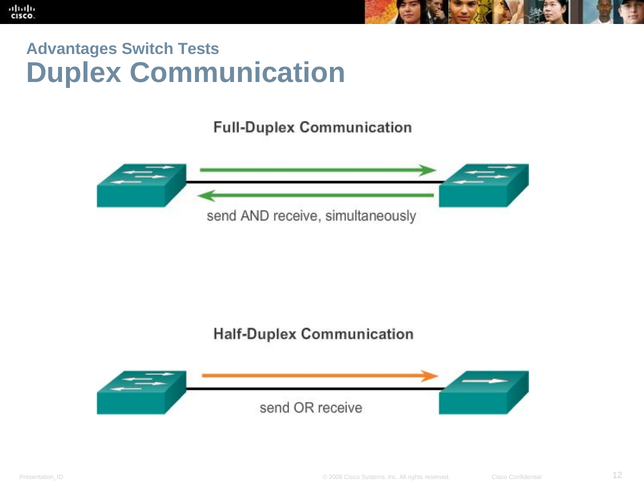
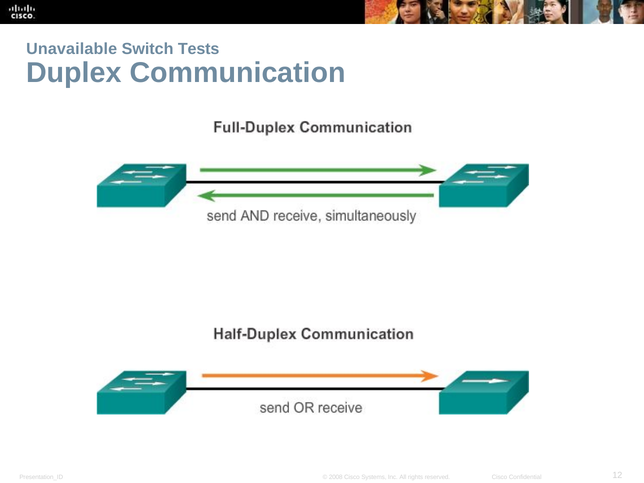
Advantages: Advantages -> Unavailable (72, 49)
